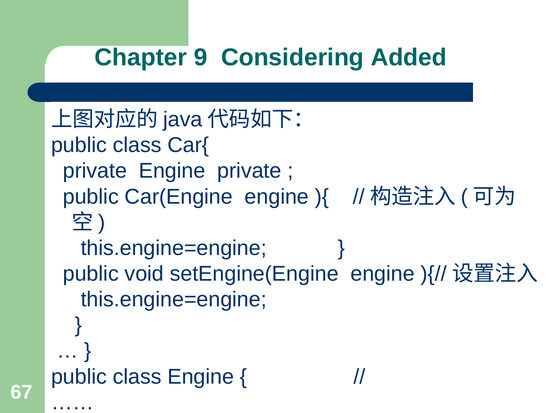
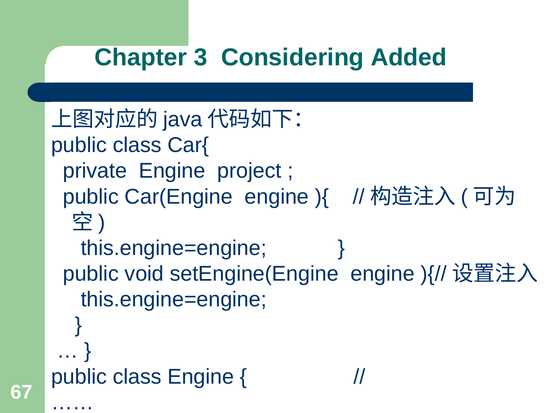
9: 9 -> 3 (201, 57)
Engine private: private -> project (249, 171)
